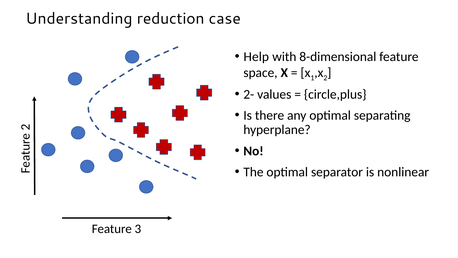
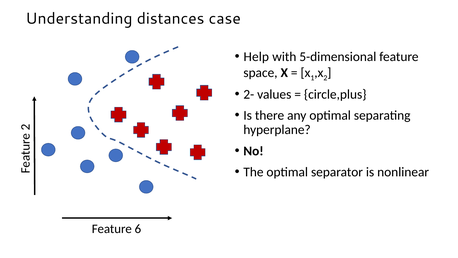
reduction: reduction -> distances (171, 18)
8-dimensional: 8-dimensional -> 5-dimensional (338, 57)
3: 3 -> 6 (138, 229)
